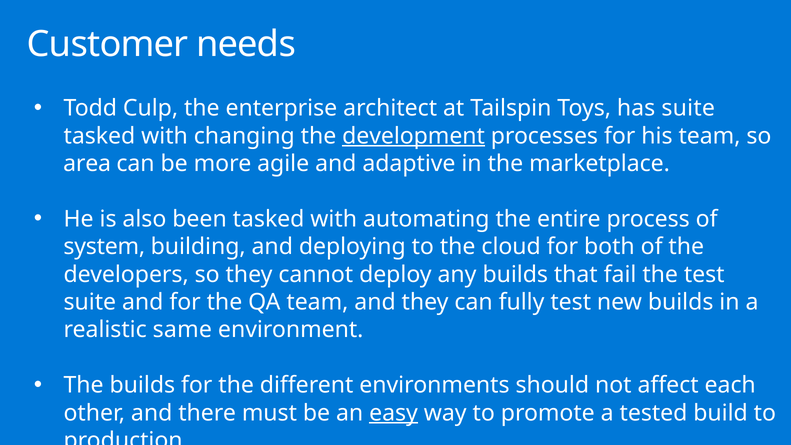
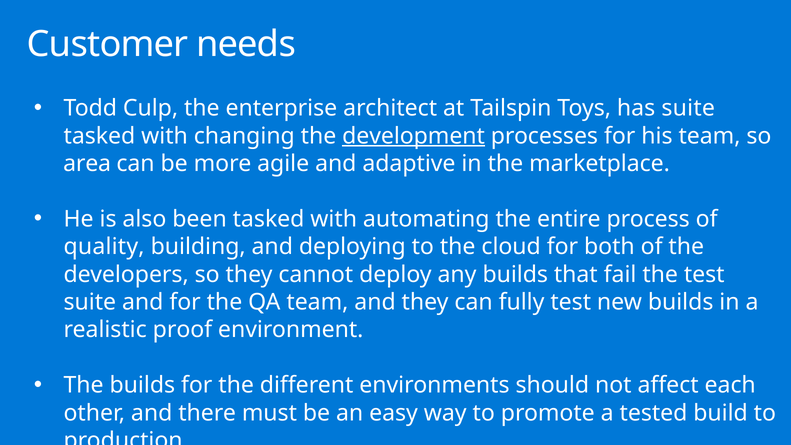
system: system -> quality (104, 247)
same: same -> proof (182, 330)
easy underline: present -> none (394, 413)
